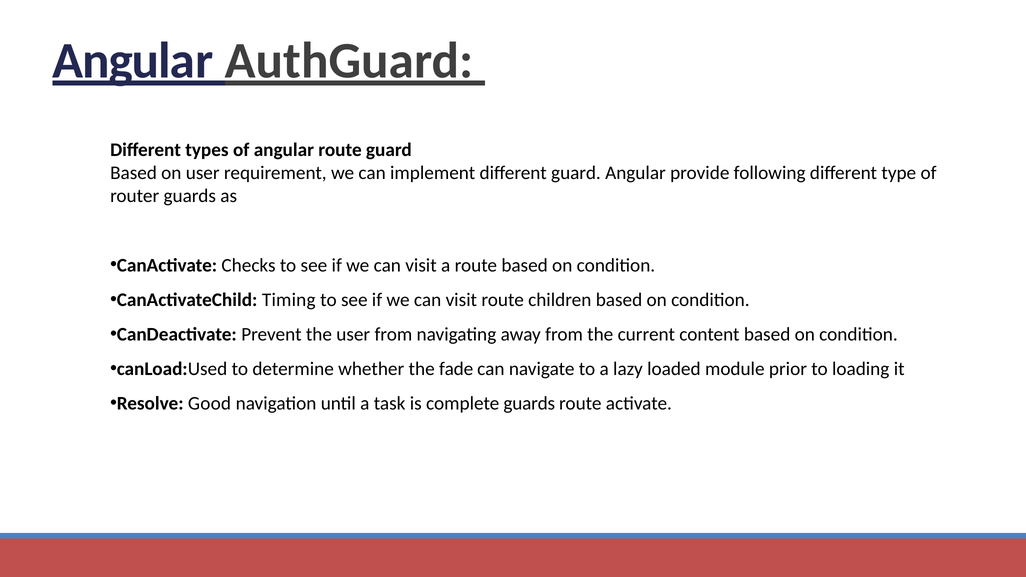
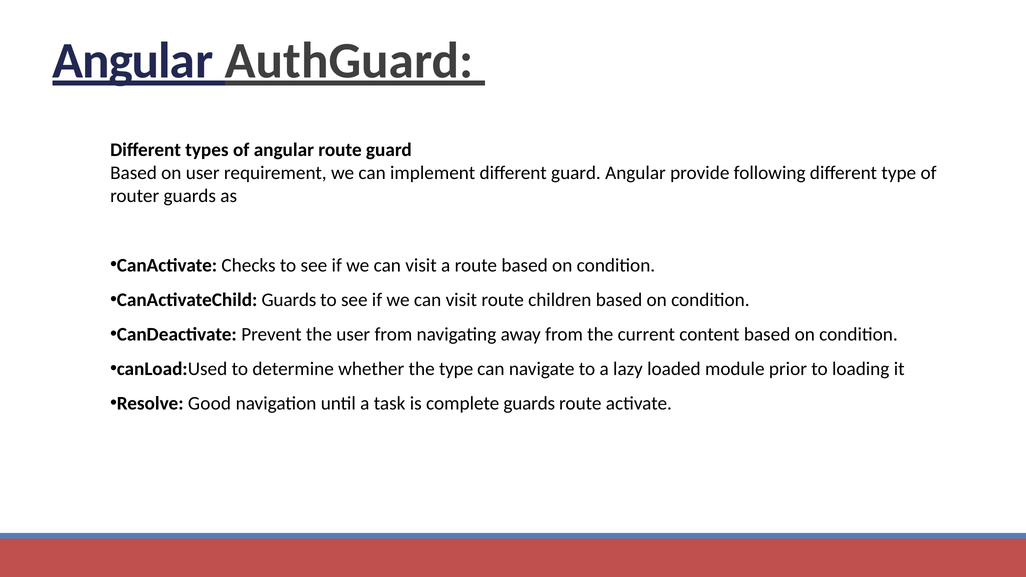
CanActivateChild Timing: Timing -> Guards (289, 300)
the fade: fade -> type (456, 369)
